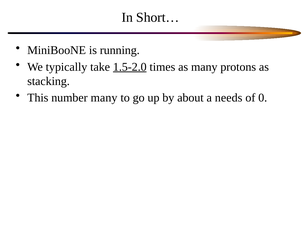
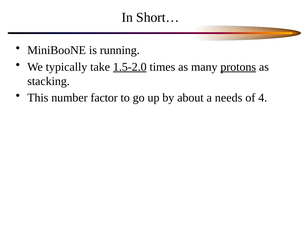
protons underline: none -> present (238, 67)
number many: many -> factor (104, 98)
0: 0 -> 4 (263, 98)
